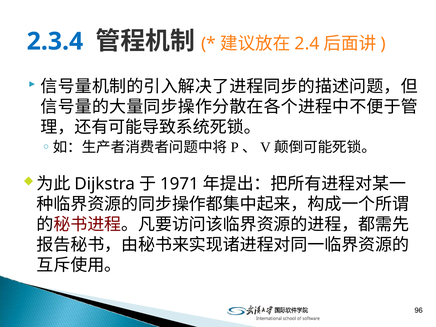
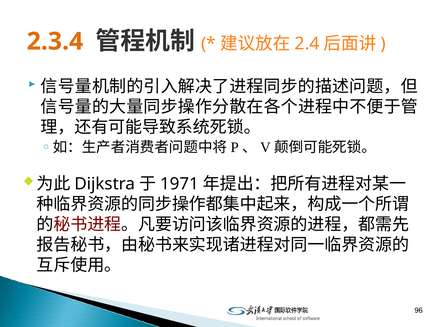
2.3.4 colour: blue -> orange (55, 41)
